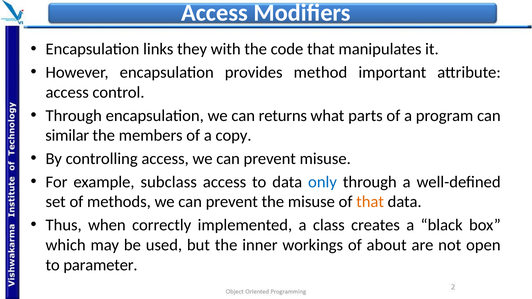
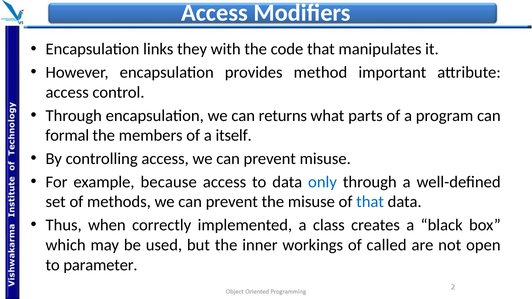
similar: similar -> formal (67, 136)
copy: copy -> itself (234, 136)
subclass: subclass -> because (169, 182)
that colour: orange -> blue (370, 202)
about: about -> called (387, 245)
